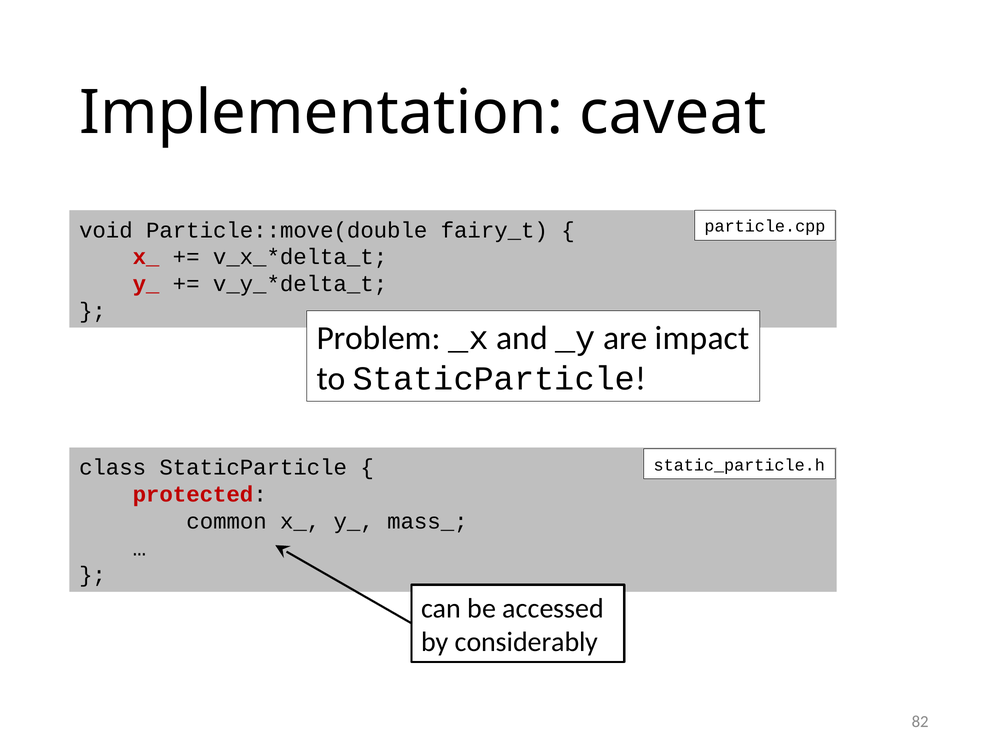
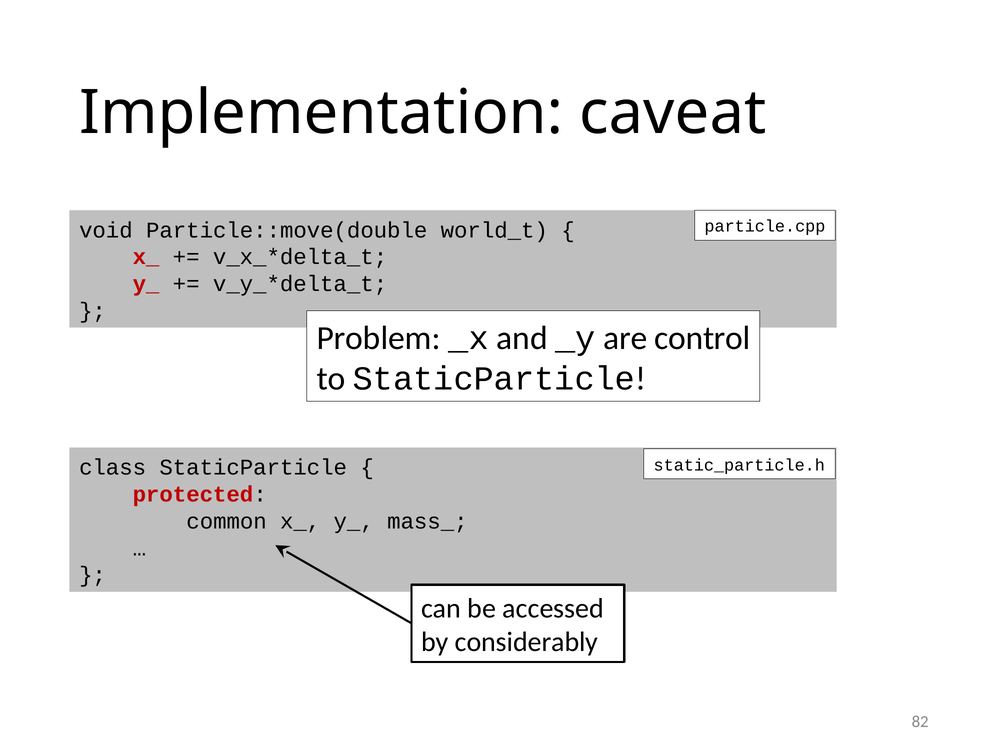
fairy_t: fairy_t -> world_t (494, 230)
impact: impact -> control (702, 338)
